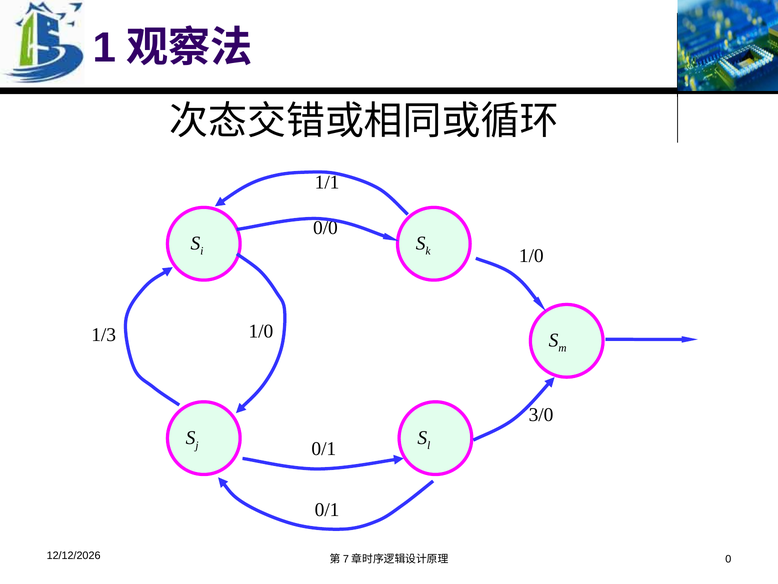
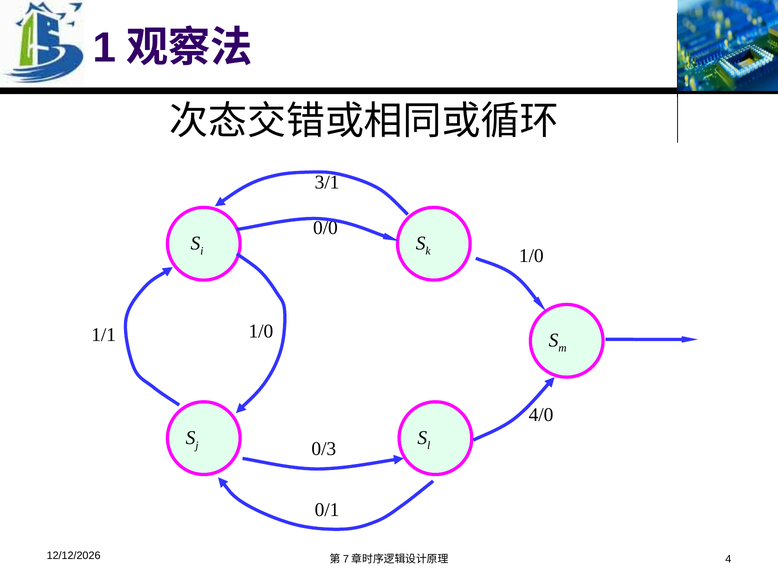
1/1: 1/1 -> 3/1 (327, 182)
1/3: 1/3 -> 1/1 (104, 334)
3/0: 3/0 -> 4/0 (541, 414)
0/1: 0/1 -> 0/3 (324, 448)
0: 0 -> 4 (728, 559)
